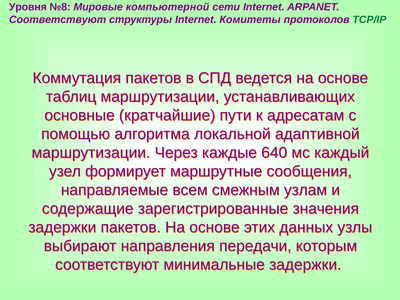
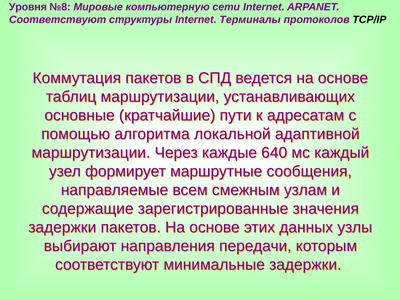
компьютерной: компьютерной -> компьютерную (168, 7)
Комитеты: Комитеты -> Терминалы (250, 20)
TCP/IP colour: green -> black (369, 20)
